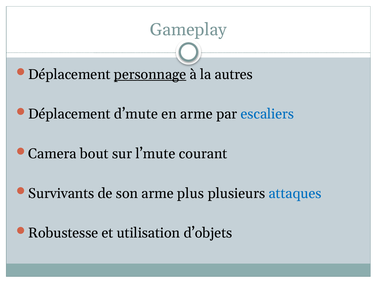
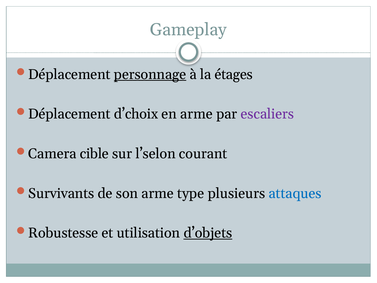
autres: autres -> étages (234, 74)
d’mute: d’mute -> d’choix (136, 114)
escaliers colour: blue -> purple (267, 114)
bout: bout -> cible (94, 154)
l’mute: l’mute -> l’selon (156, 154)
plus: plus -> type (191, 193)
d’objets underline: none -> present (208, 233)
